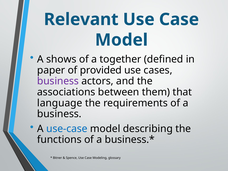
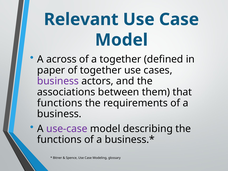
shows: shows -> across (61, 59)
of provided: provided -> together (101, 70)
language: language -> functions (60, 103)
use-case colour: blue -> purple (67, 129)
